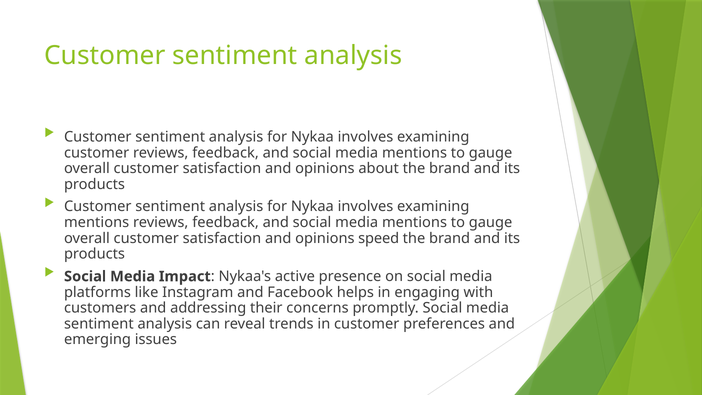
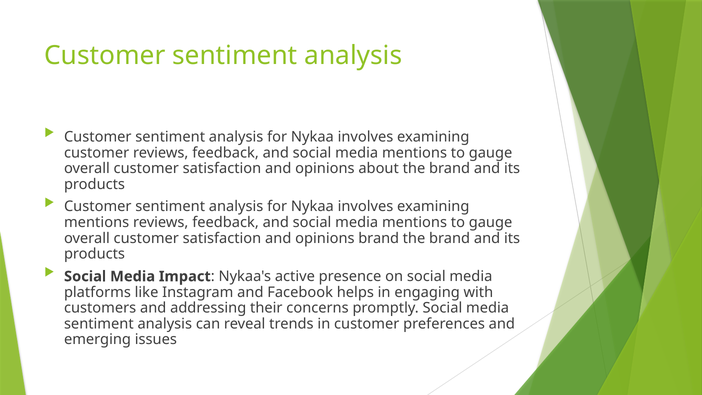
opinions speed: speed -> brand (379, 238)
